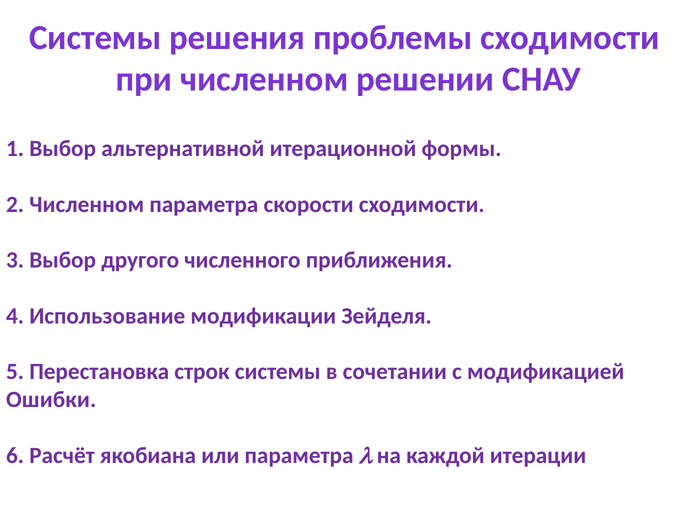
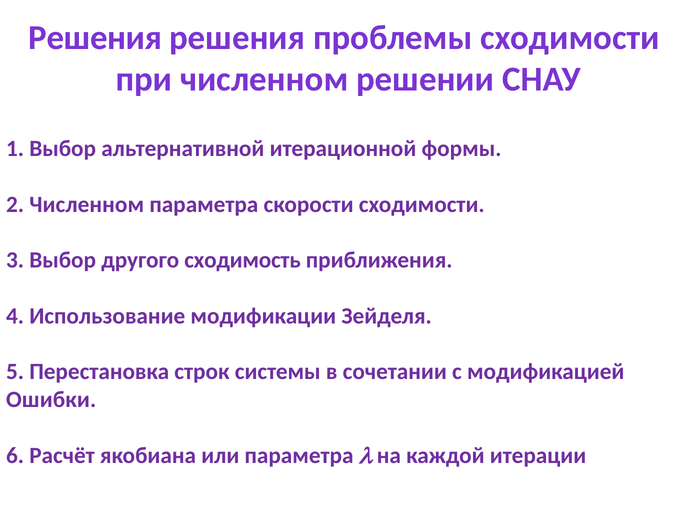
Системы: Системы -> Решения (95, 38)
численного: численного -> сходимость (243, 260)
